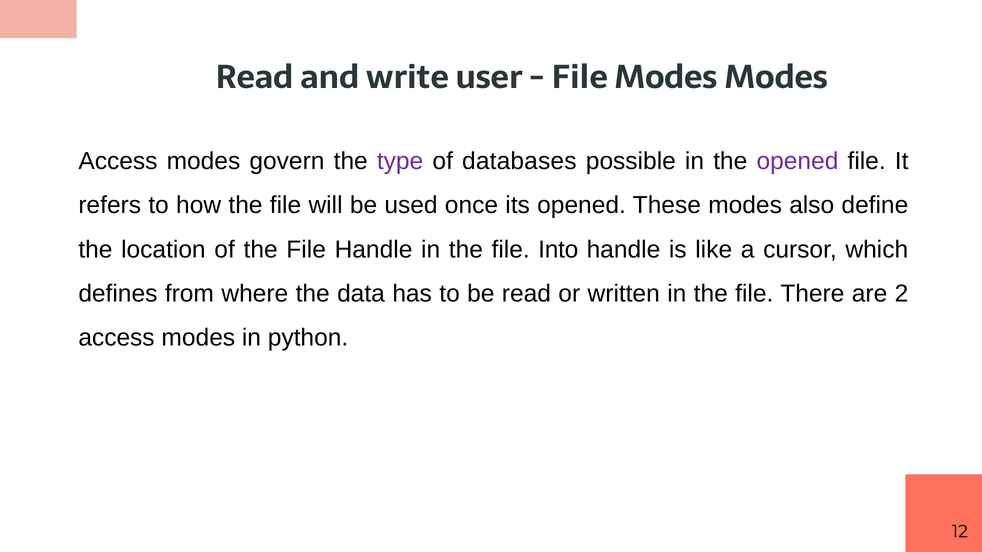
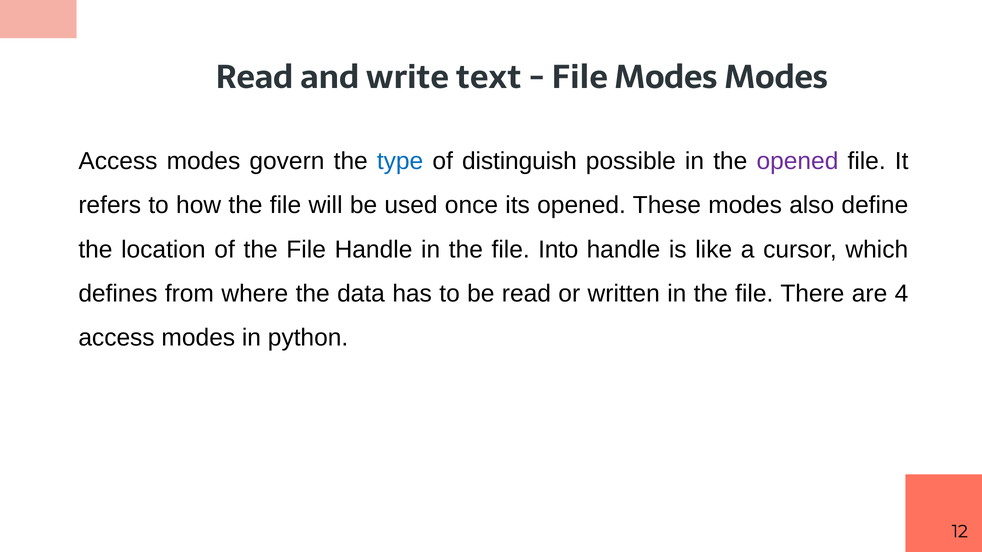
user: user -> text (489, 78)
type colour: purple -> blue (400, 161)
databases: databases -> distinguish (519, 161)
2: 2 -> 4 (902, 294)
